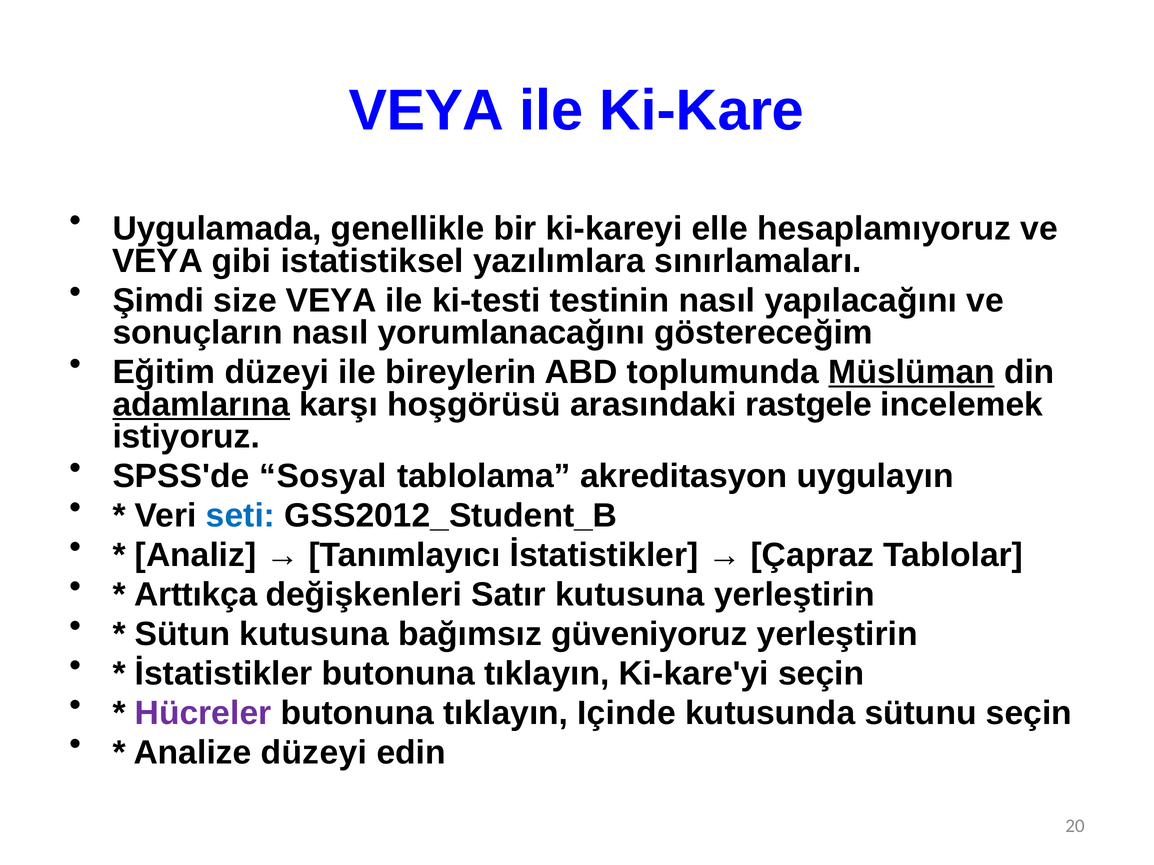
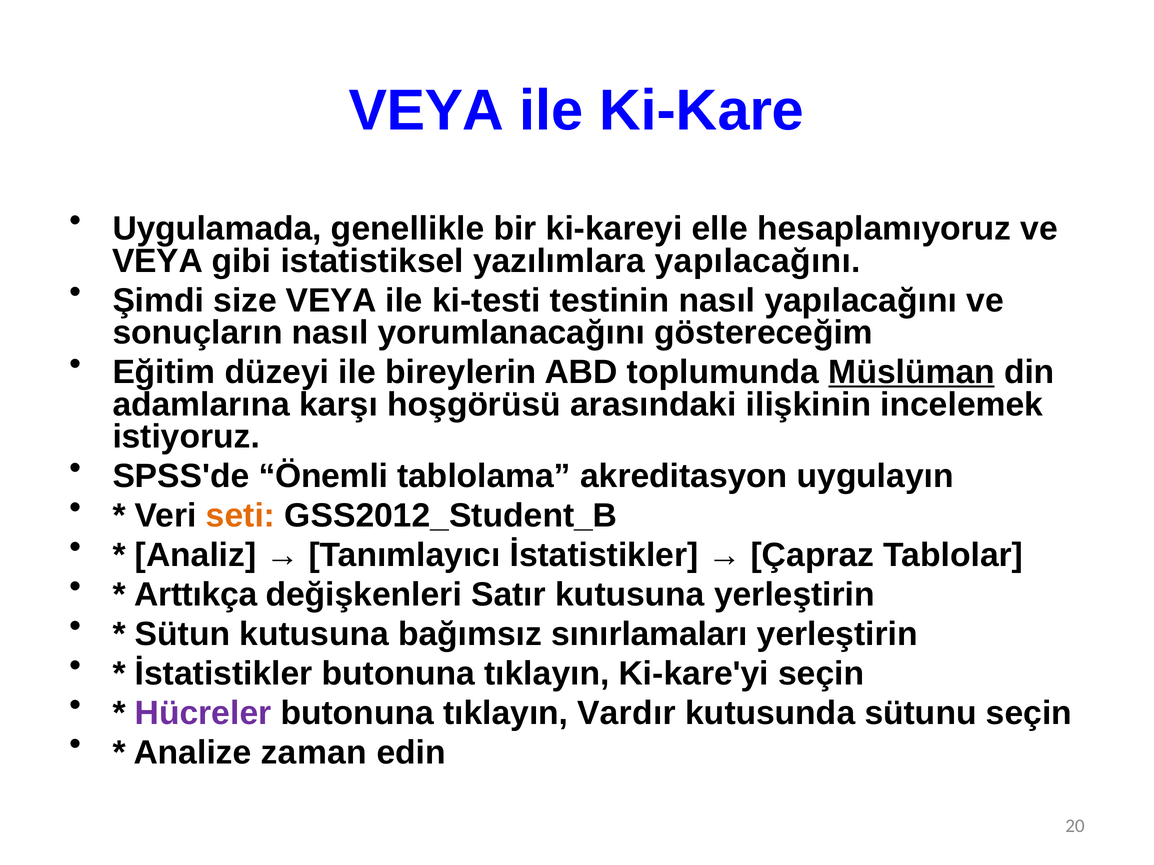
yazılımlara sınırlamaları: sınırlamaları -> yapılacağını (758, 261)
adamlarına underline: present -> none (201, 405)
rastgele: rastgele -> ilişkinin (808, 405)
Sosyal: Sosyal -> Önemli (323, 477)
seti colour: blue -> orange (241, 516)
güveniyoruz: güveniyoruz -> sınırlamaları (649, 634)
Içinde: Içinde -> Vardır (626, 713)
Analize düzeyi: düzeyi -> zaman (314, 753)
